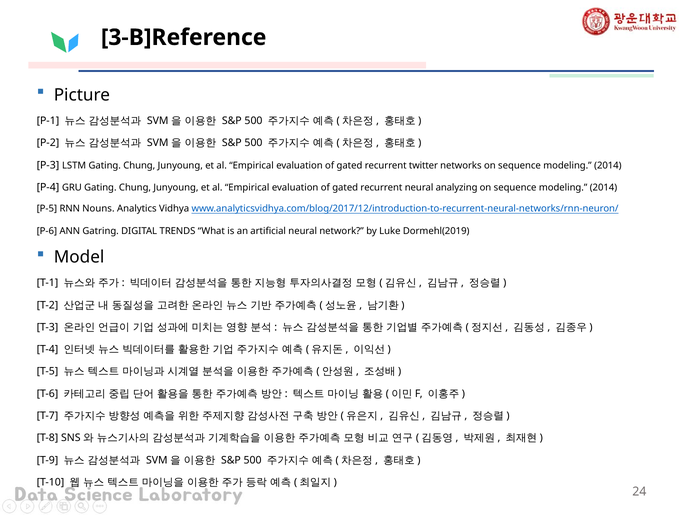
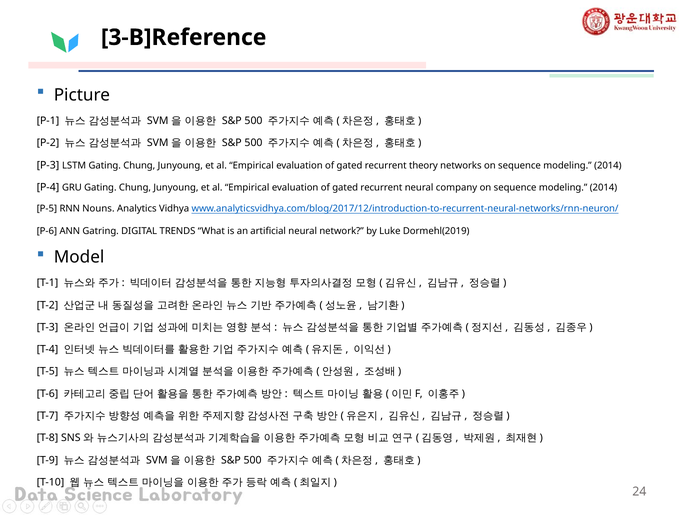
twitter: twitter -> theory (423, 165)
analyzing: analyzing -> company (457, 187)
